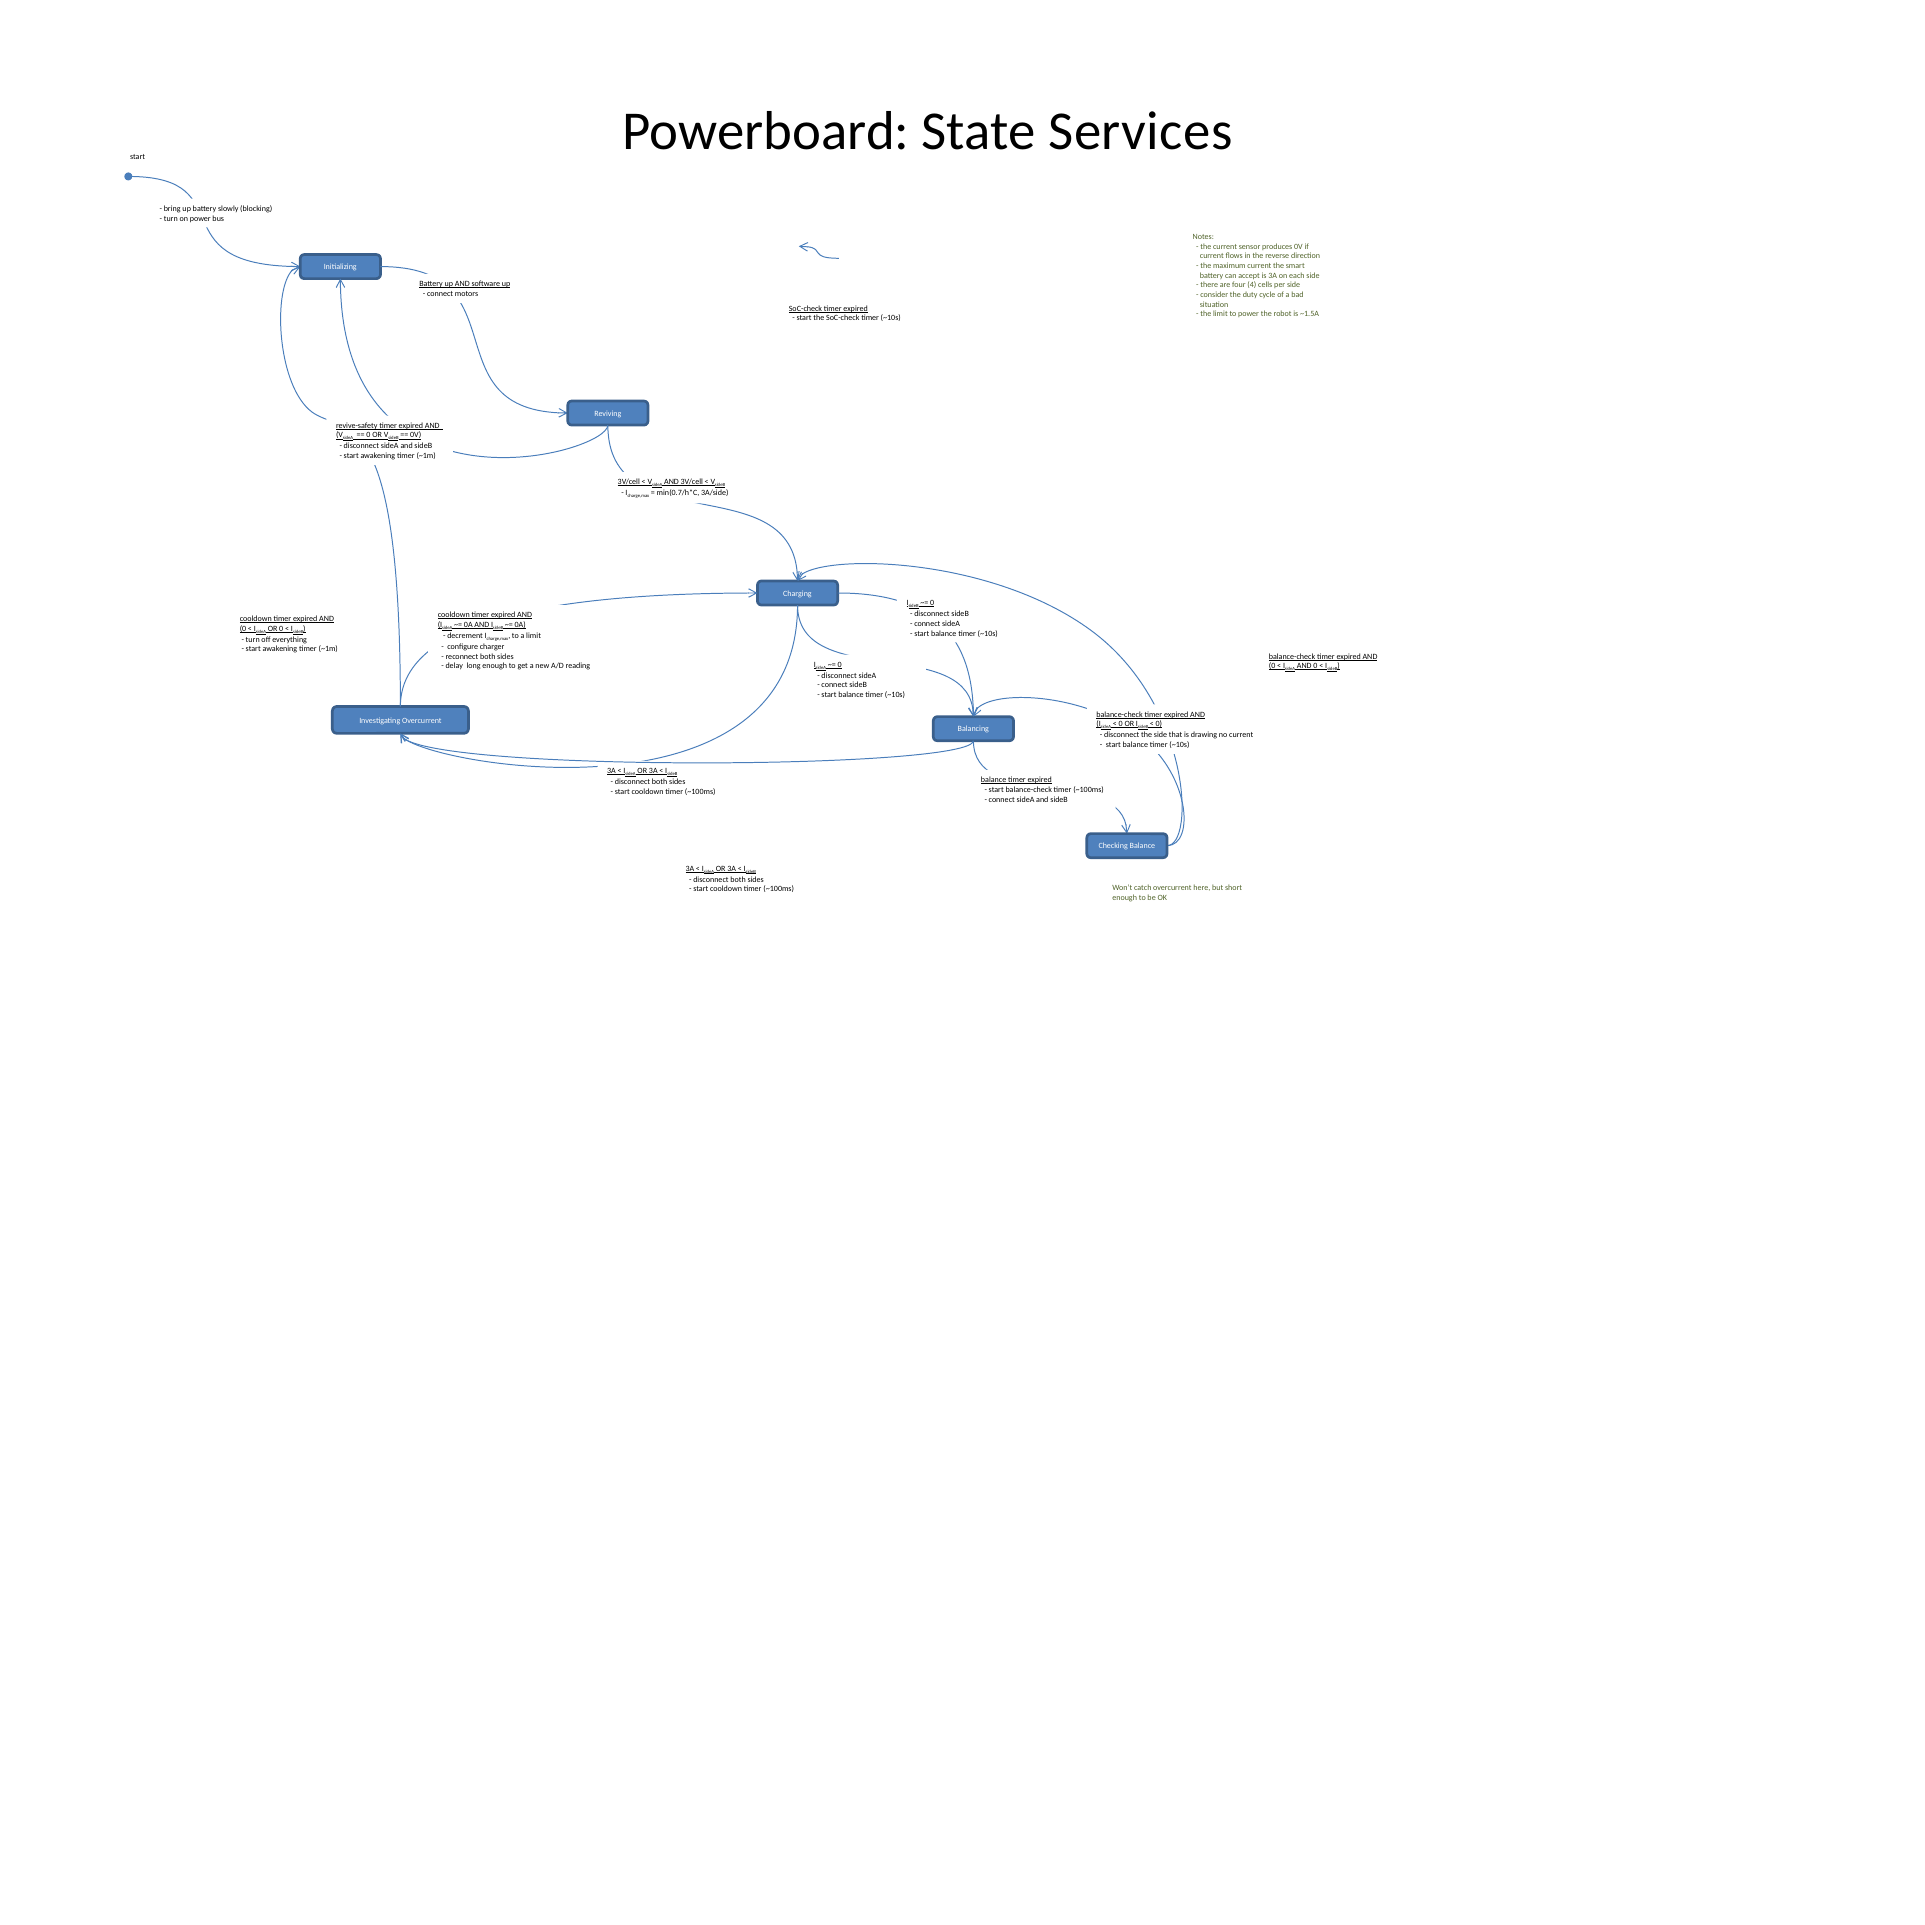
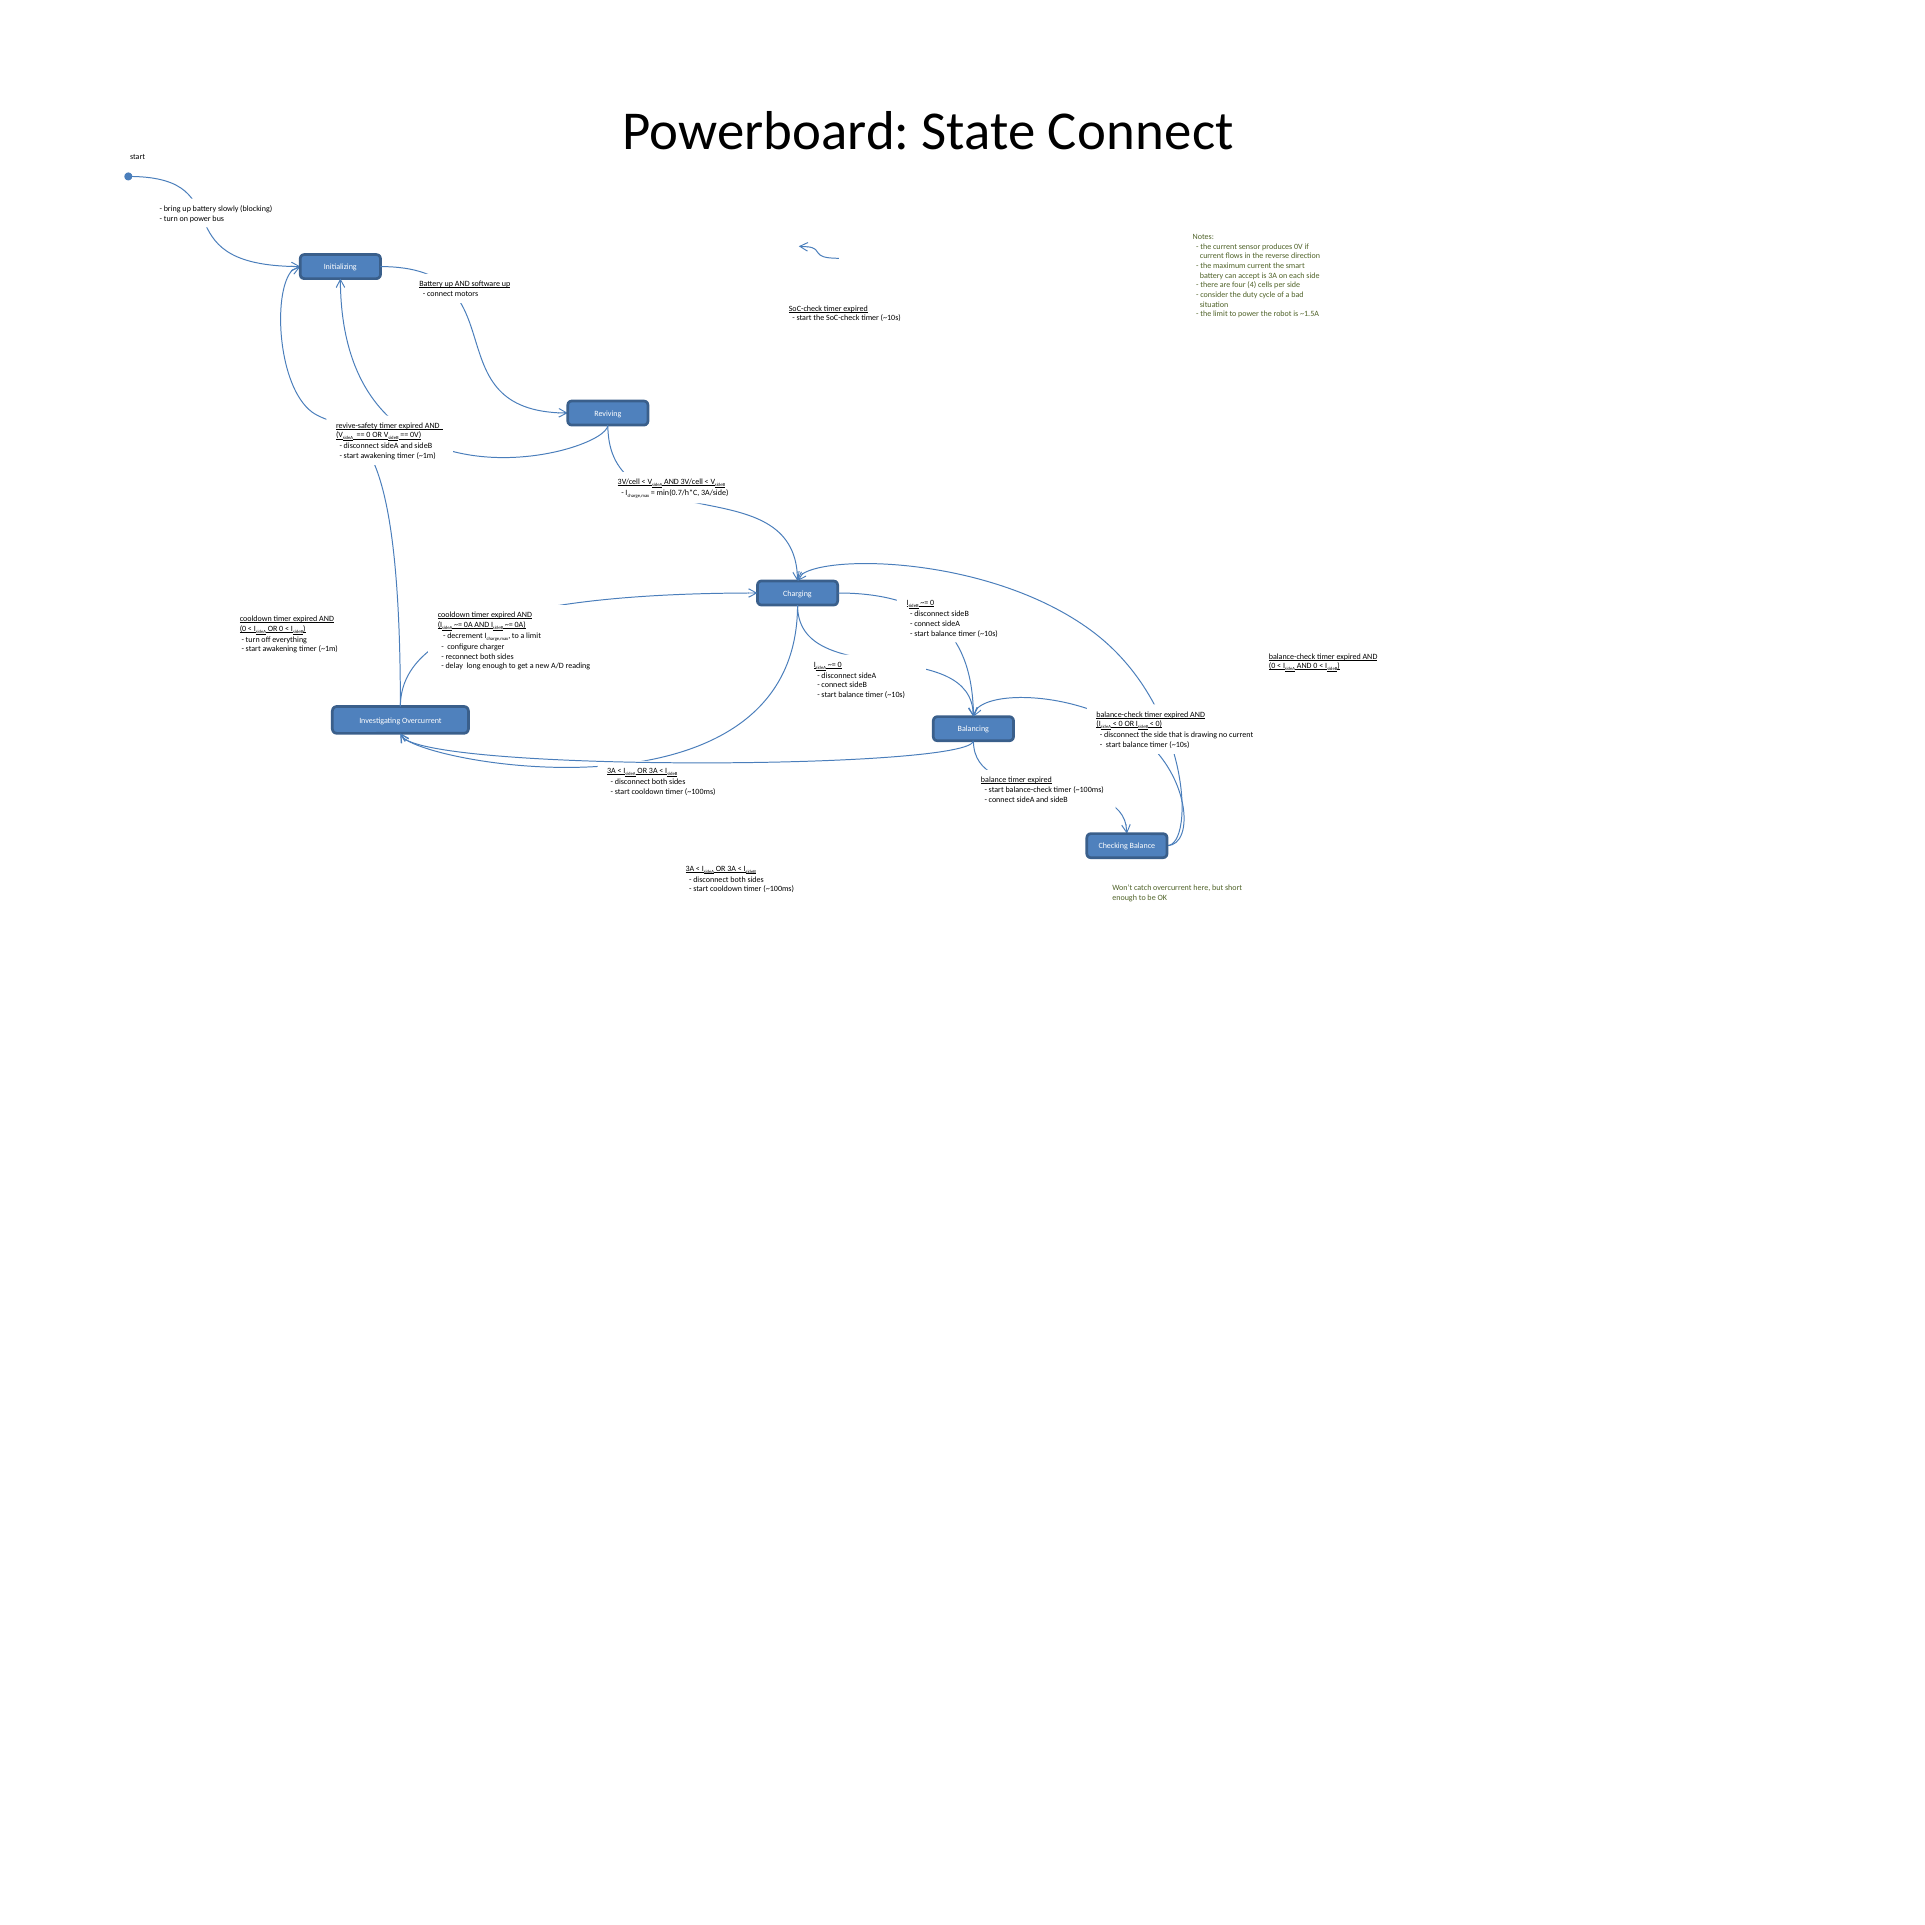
State Services: Services -> Connect (1141, 131)
